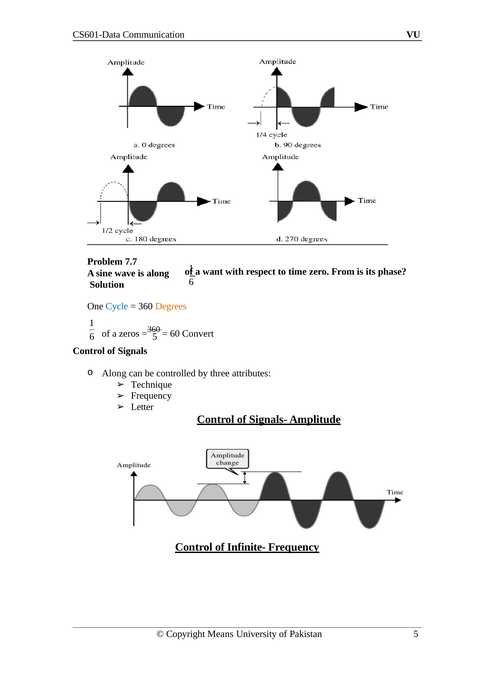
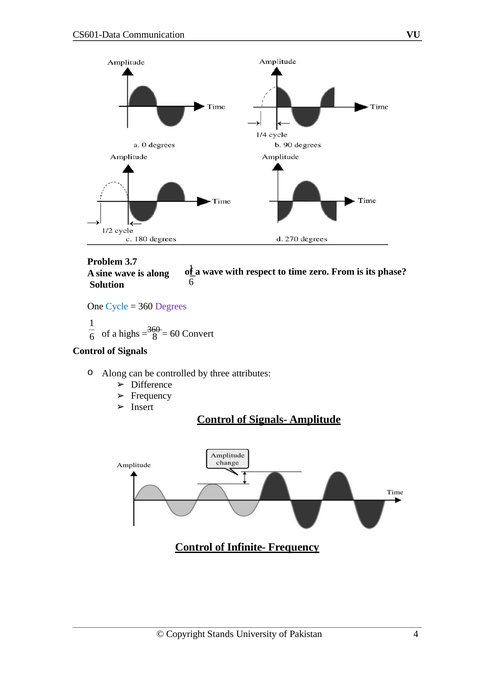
7.7: 7.7 -> 3.7 (131, 262)
a want: want -> wave (213, 272)
Degrees colour: orange -> purple (171, 307)
zeros: zeros -> highs (129, 334)
6 5: 5 -> 8 (155, 337)
Technique: Technique -> Difference (152, 385)
Letter: Letter -> Insert (142, 407)
Means: Means -> Stands (220, 635)
Pakistan 5: 5 -> 4 (416, 635)
